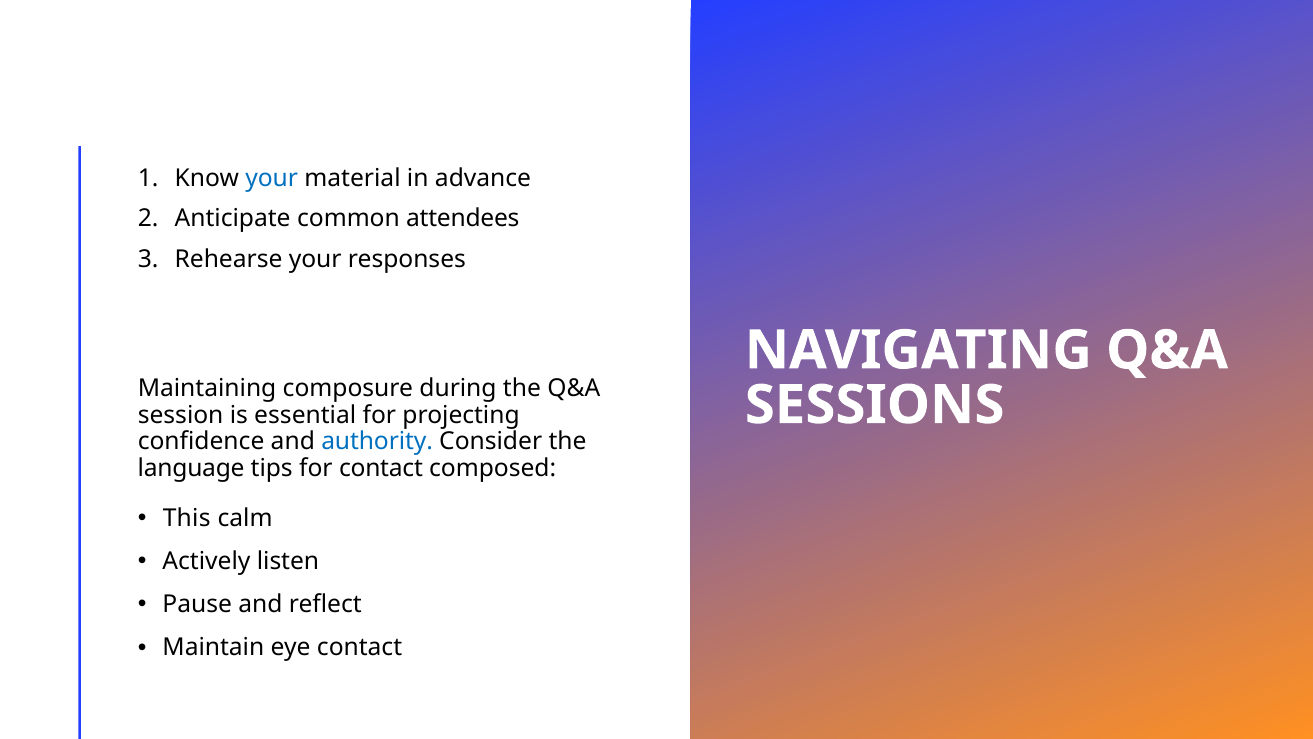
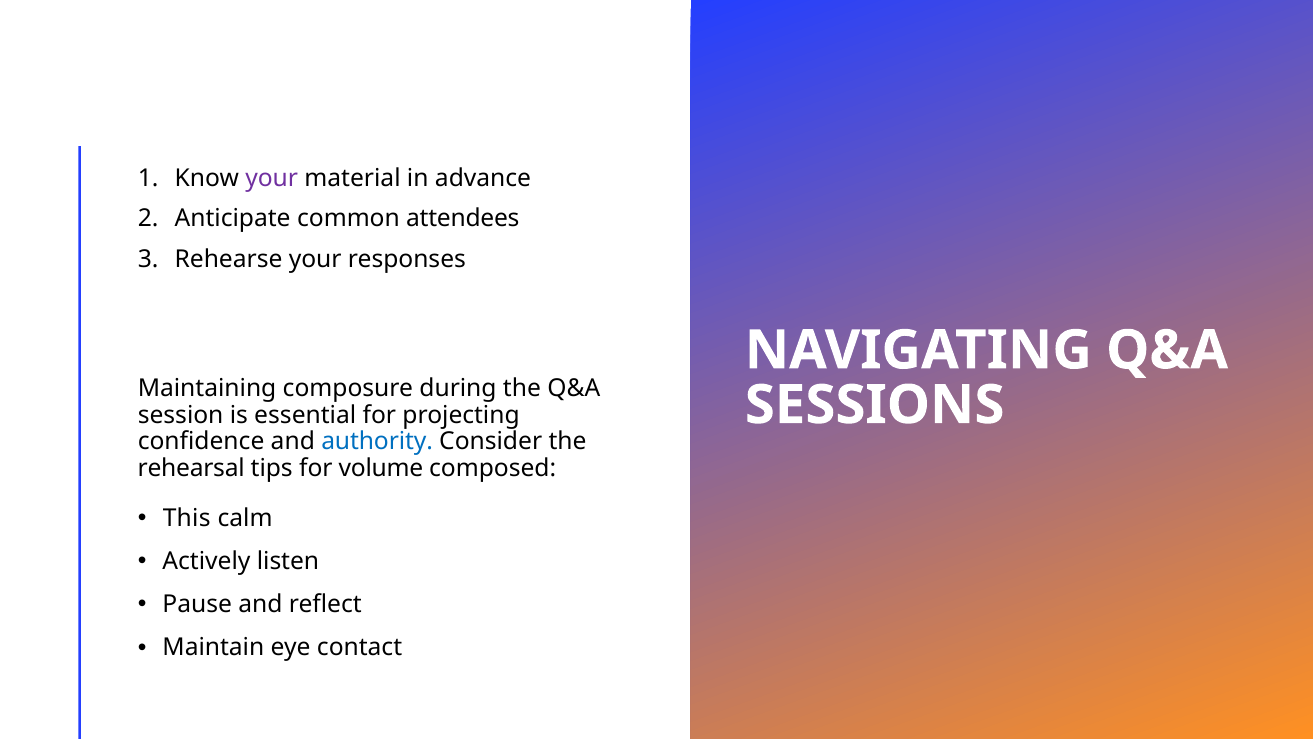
your colour: blue -> purple (272, 178)
language: language -> rehearsal (191, 468)
for contact: contact -> volume (381, 468)
